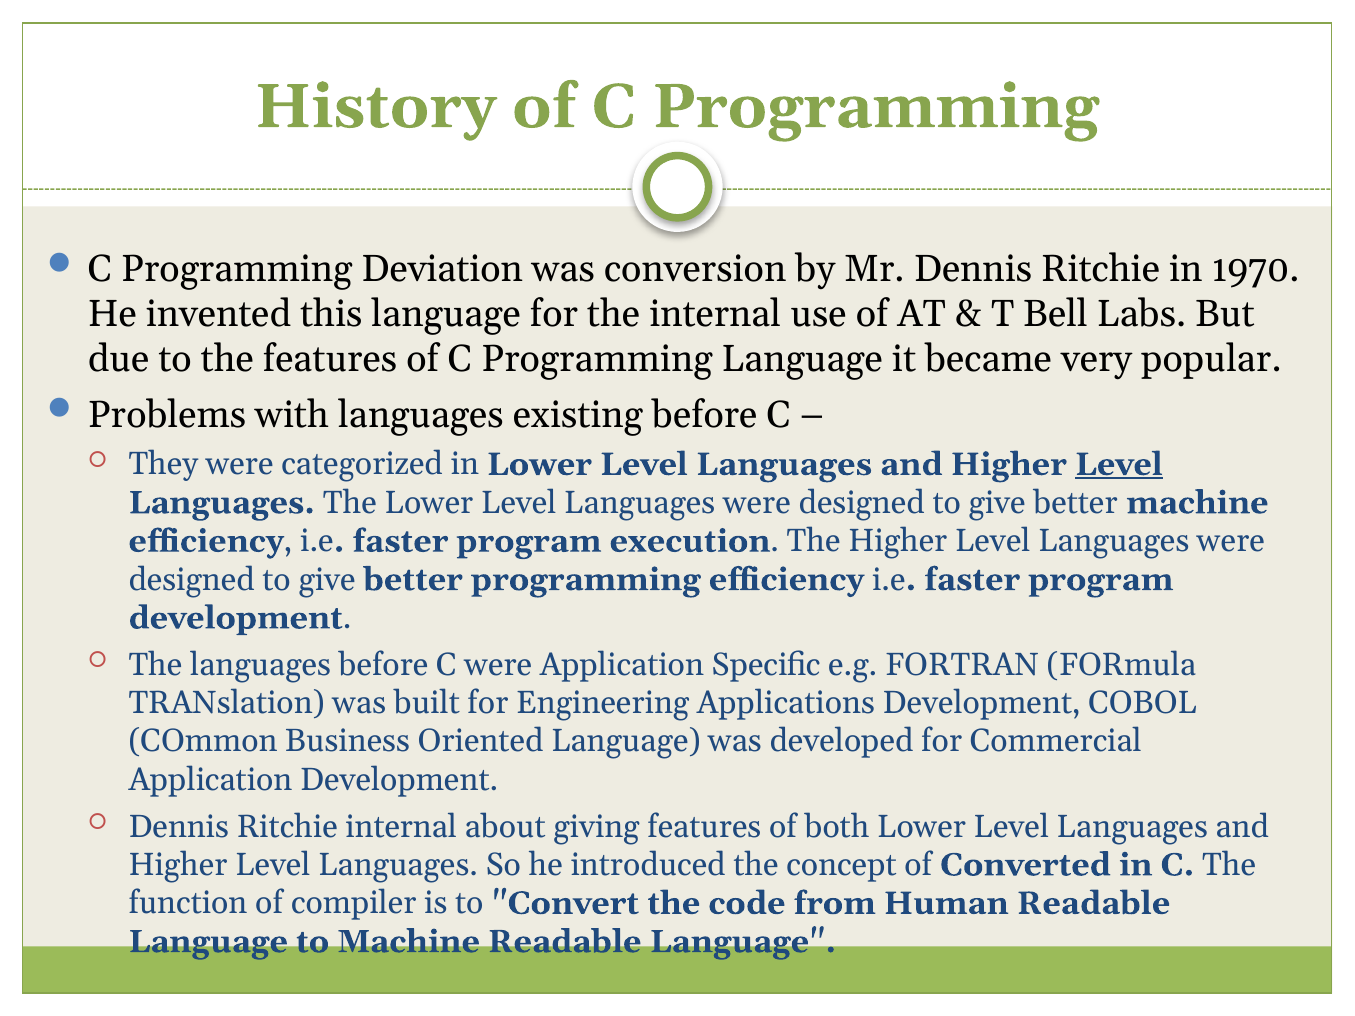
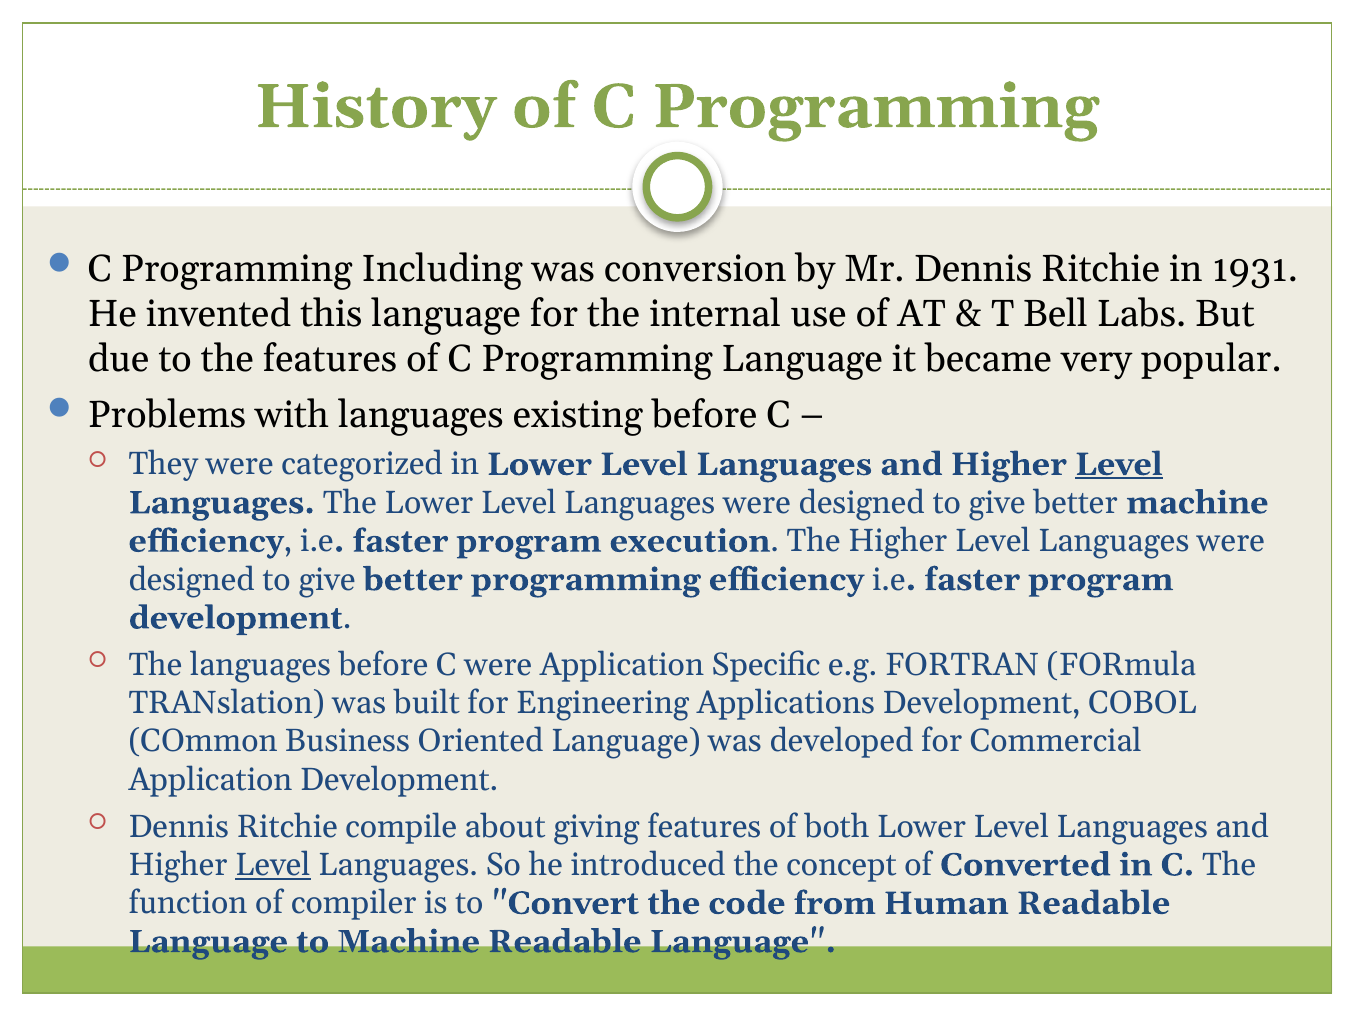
Deviation: Deviation -> Including (442, 269)
1970: 1970 -> 1931 (1255, 269)
Ritchie internal: internal -> compile (401, 827)
Level underline: none -> present (273, 865)
